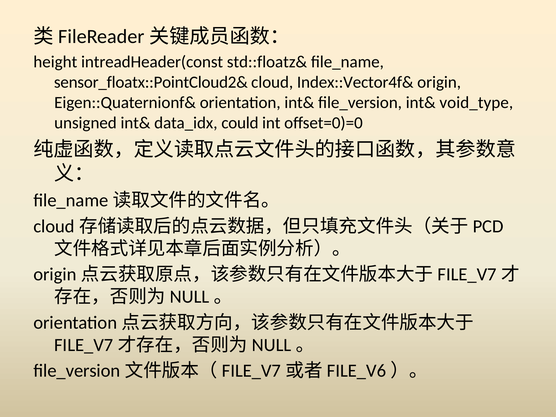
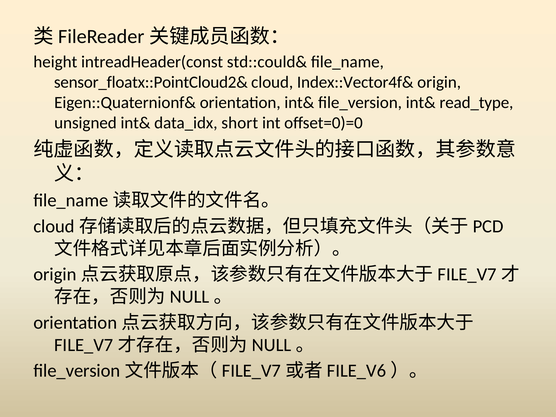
std::floatz&: std::floatz& -> std::could& (267, 62)
void_type: void_type -> read_type (476, 103)
could: could -> short (240, 123)
